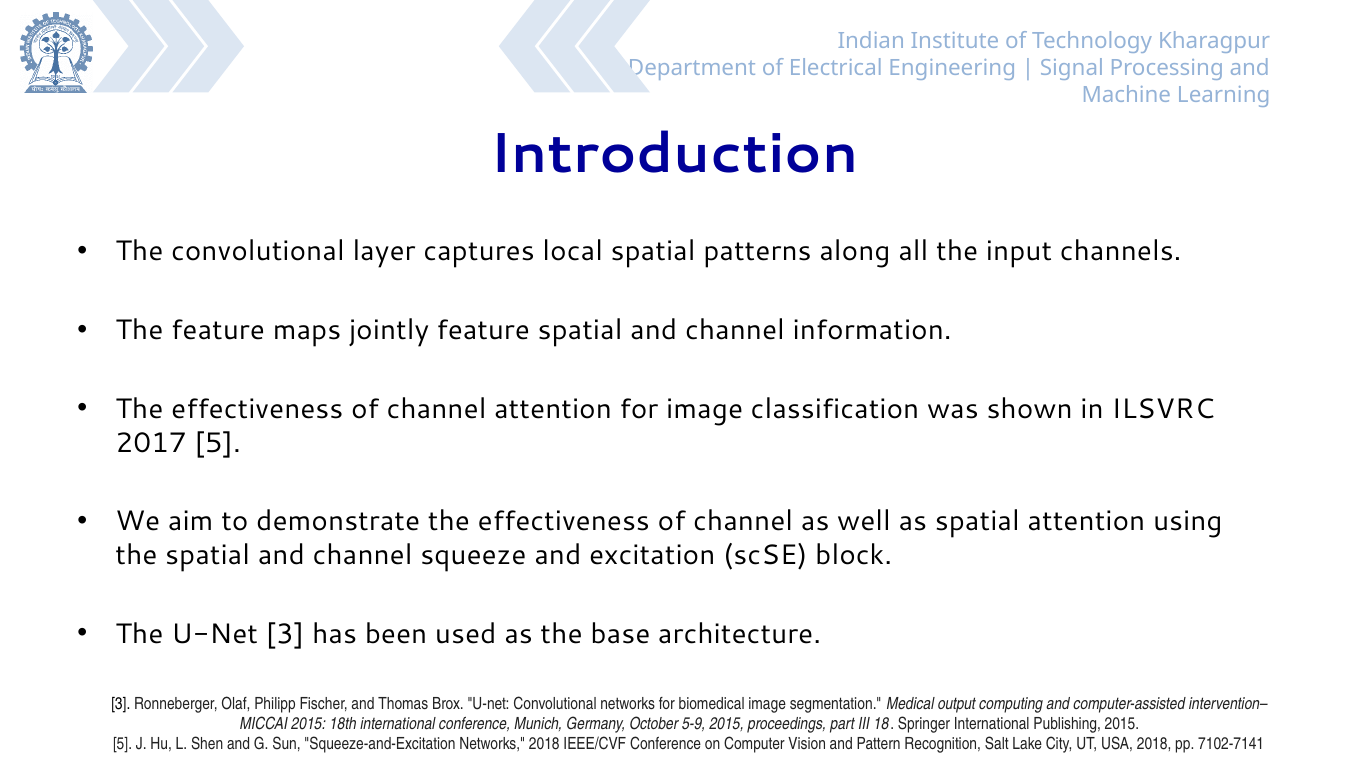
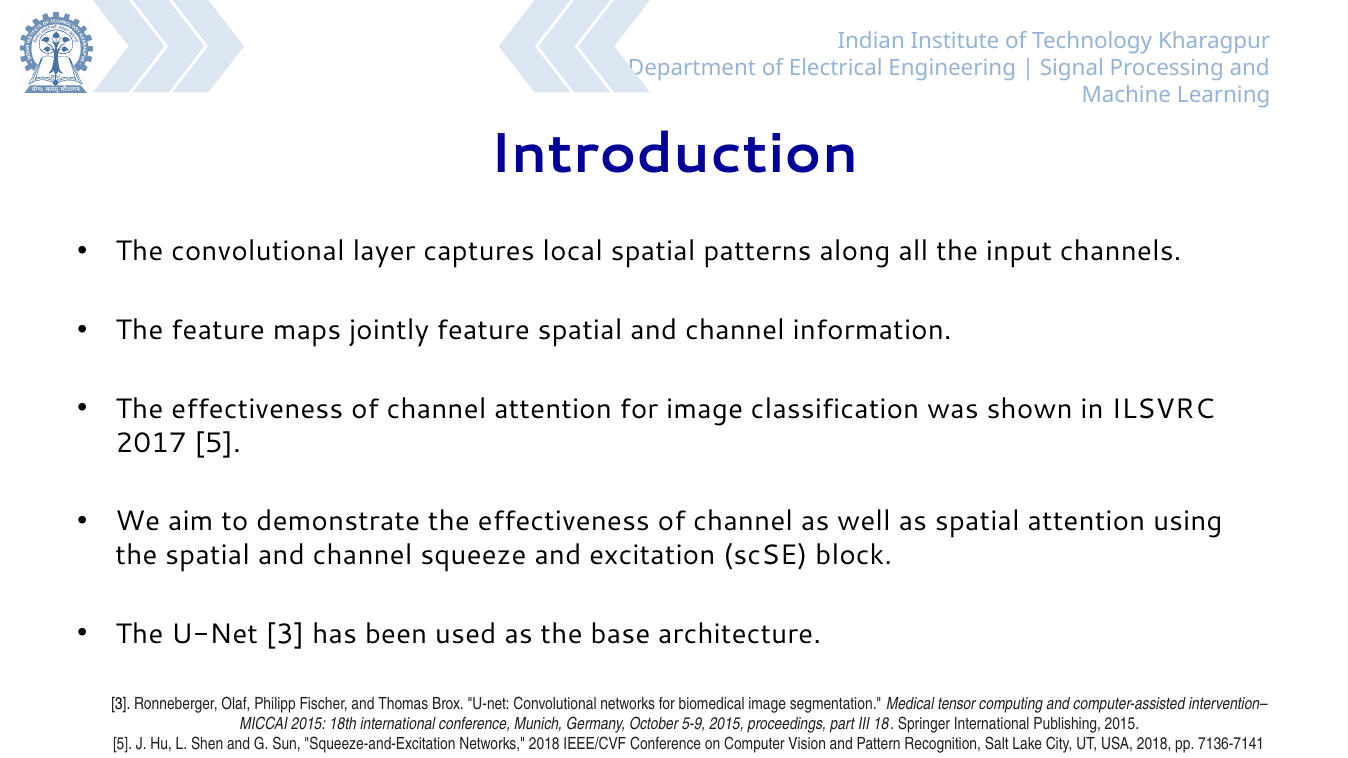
output: output -> tensor (957, 704)
7102-7141: 7102-7141 -> 7136-7141 (1231, 744)
